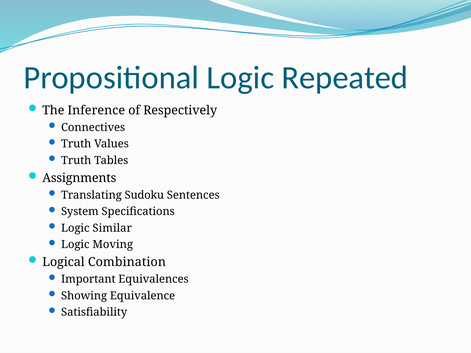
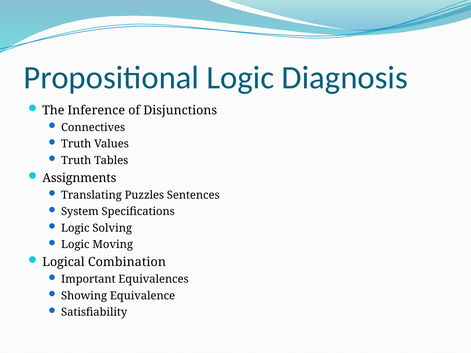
Repeated: Repeated -> Diagnosis (345, 78)
Respectively: Respectively -> Disjunctions (180, 110)
Sudoku: Sudoku -> Puzzles (144, 195)
Similar: Similar -> Solving (112, 228)
